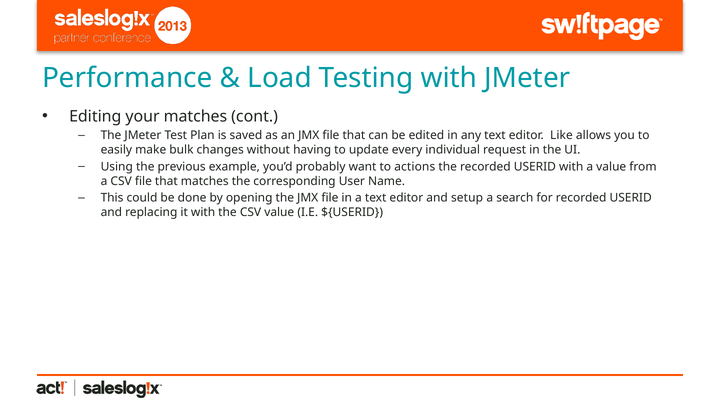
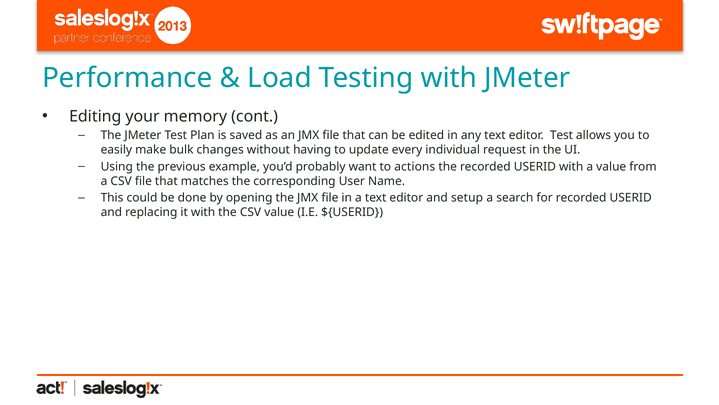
your matches: matches -> memory (195, 116)
editor Like: Like -> Test (562, 135)
